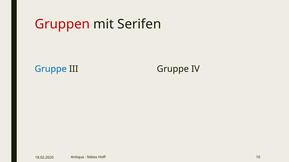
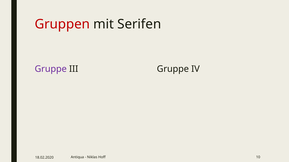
Gruppe colour: blue -> purple (51, 69)
